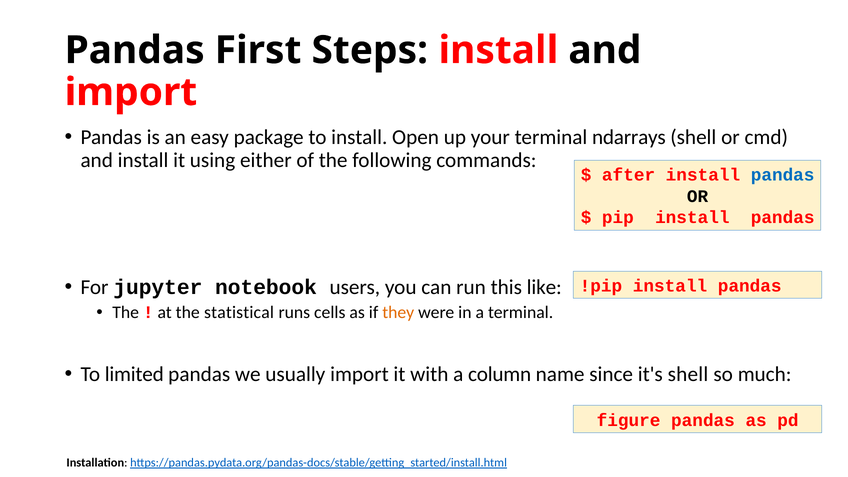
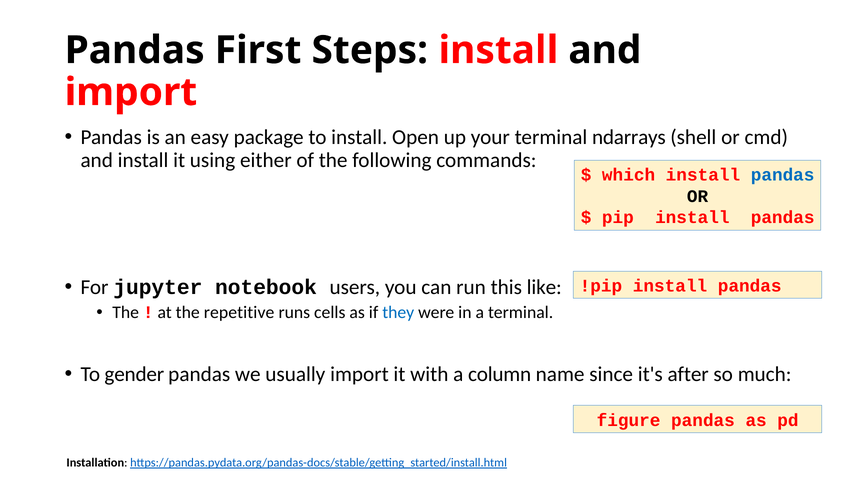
after: after -> which (629, 175)
statistical: statistical -> repetitive (239, 312)
they colour: orange -> blue (398, 312)
limited: limited -> gender (134, 374)
it's shell: shell -> after (688, 374)
